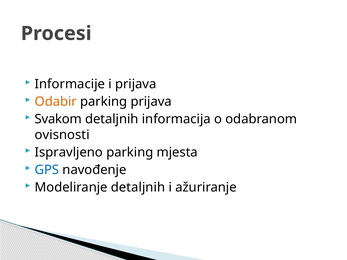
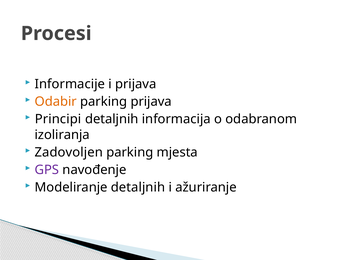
Svakom: Svakom -> Principi (58, 119)
ovisnosti: ovisnosti -> izoliranja (62, 135)
Ispravljeno: Ispravljeno -> Zadovoljen (69, 152)
GPS colour: blue -> purple (47, 170)
